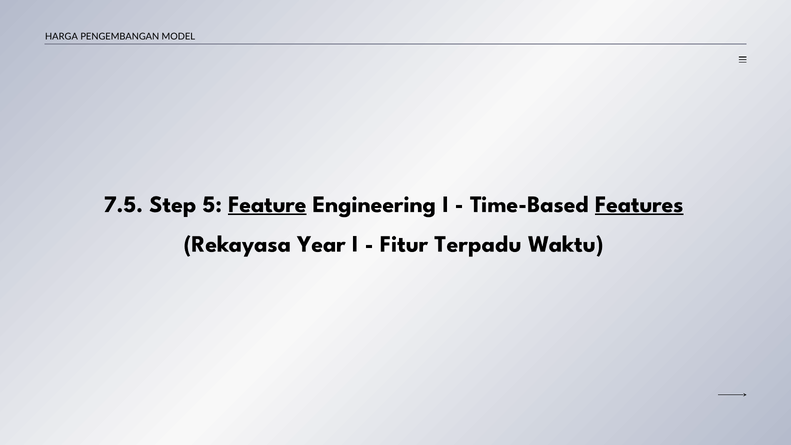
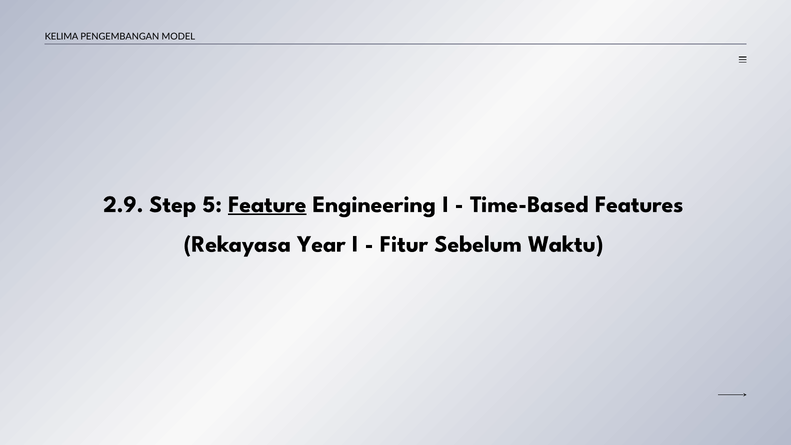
HARGA: HARGA -> KELIMA (62, 37)
7.5: 7.5 -> 2.9 (123, 204)
Features underline: present -> none (639, 204)
Terpadu: Terpadu -> Sebelum (478, 244)
